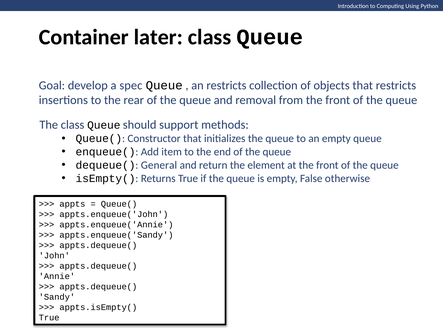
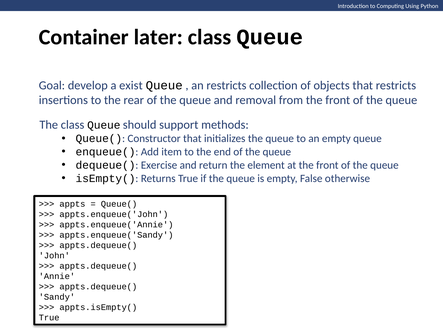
spec: spec -> exist (131, 86)
General: General -> Exercise (159, 165)
